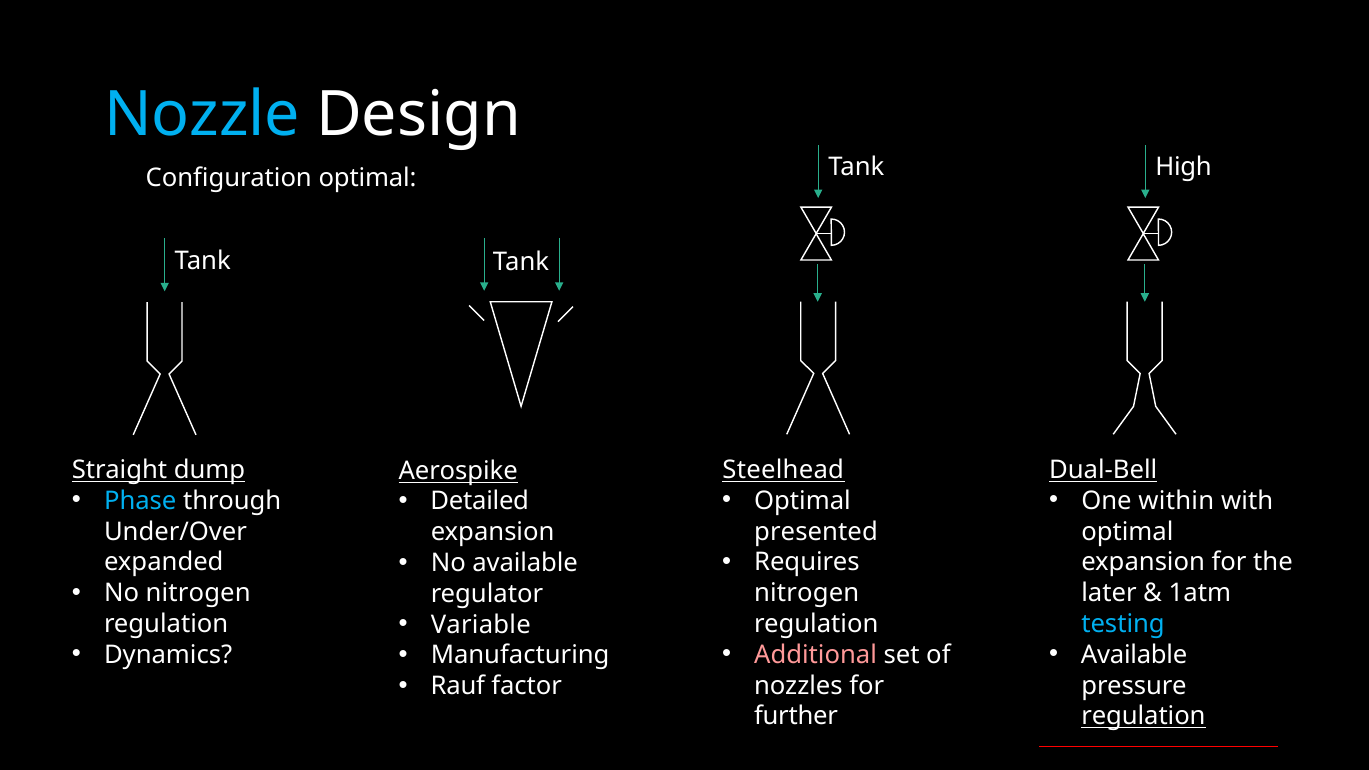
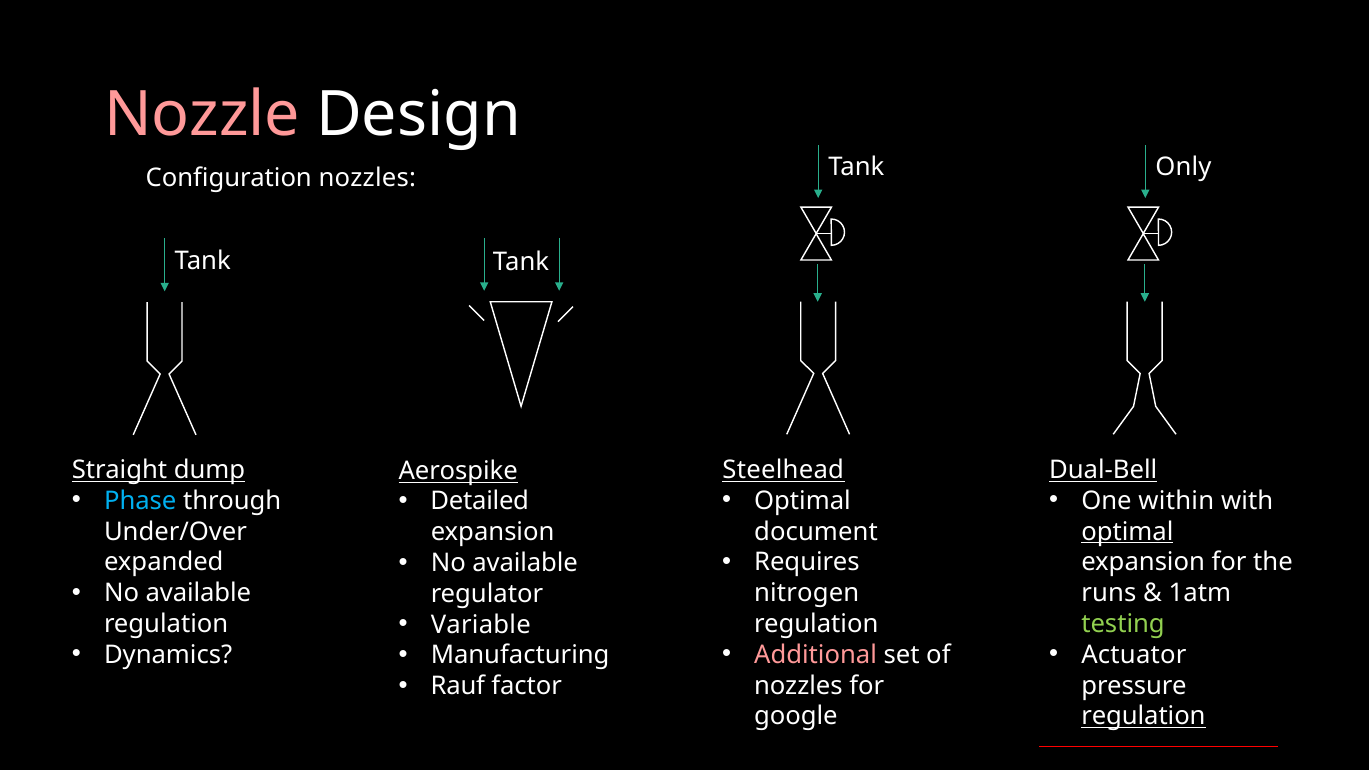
Nozzle colour: light blue -> pink (202, 115)
High: High -> Only (1183, 167)
Configuration optimal: optimal -> nozzles (367, 178)
presented: presented -> document (816, 532)
optimal underline: none -> present (1127, 532)
nitrogen: nitrogen -> available (198, 593)
later: later -> runs (1109, 593)
testing colour: light blue -> light green (1123, 624)
Available: Available -> Actuator (1134, 655)
further: further -> google (796, 717)
